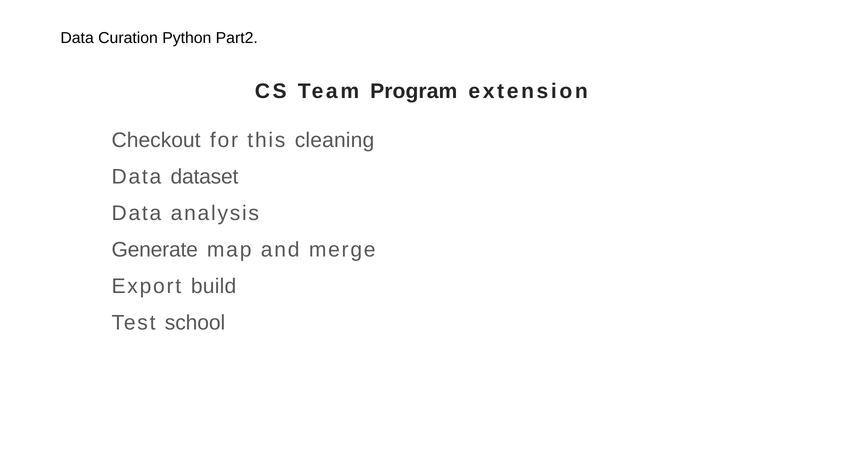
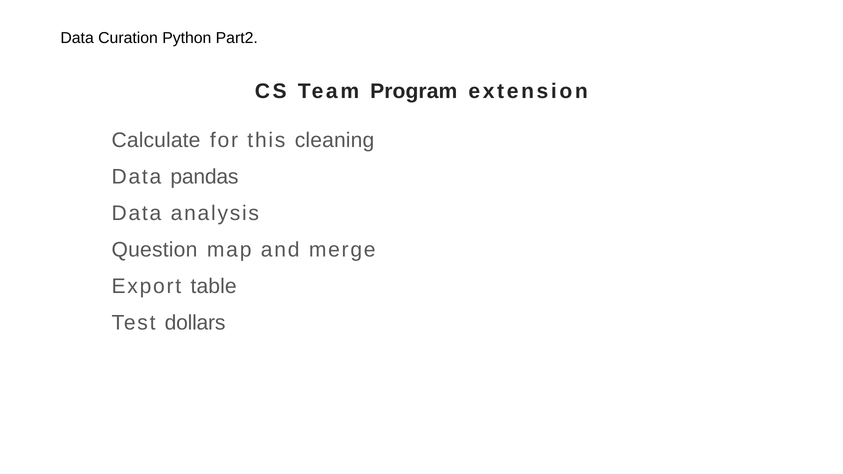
Checkout: Checkout -> Calculate (156, 140)
dataset: dataset -> pandas (204, 177)
Generate: Generate -> Question (154, 250)
build: build -> table (214, 287)
school: school -> dollars (195, 323)
